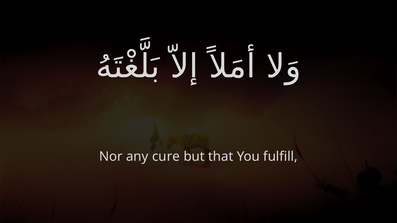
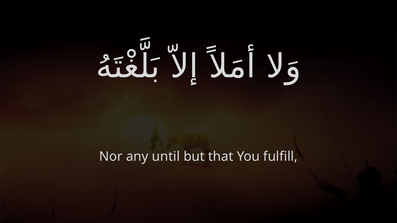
cure: cure -> until (166, 157)
